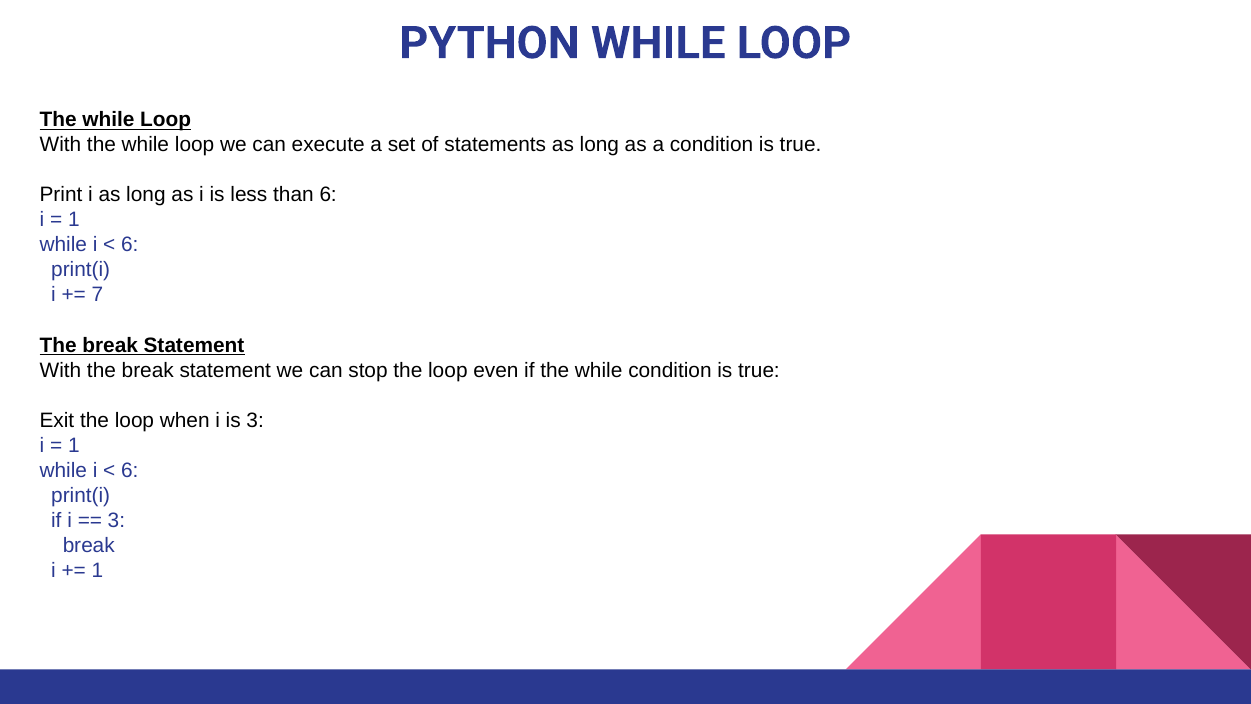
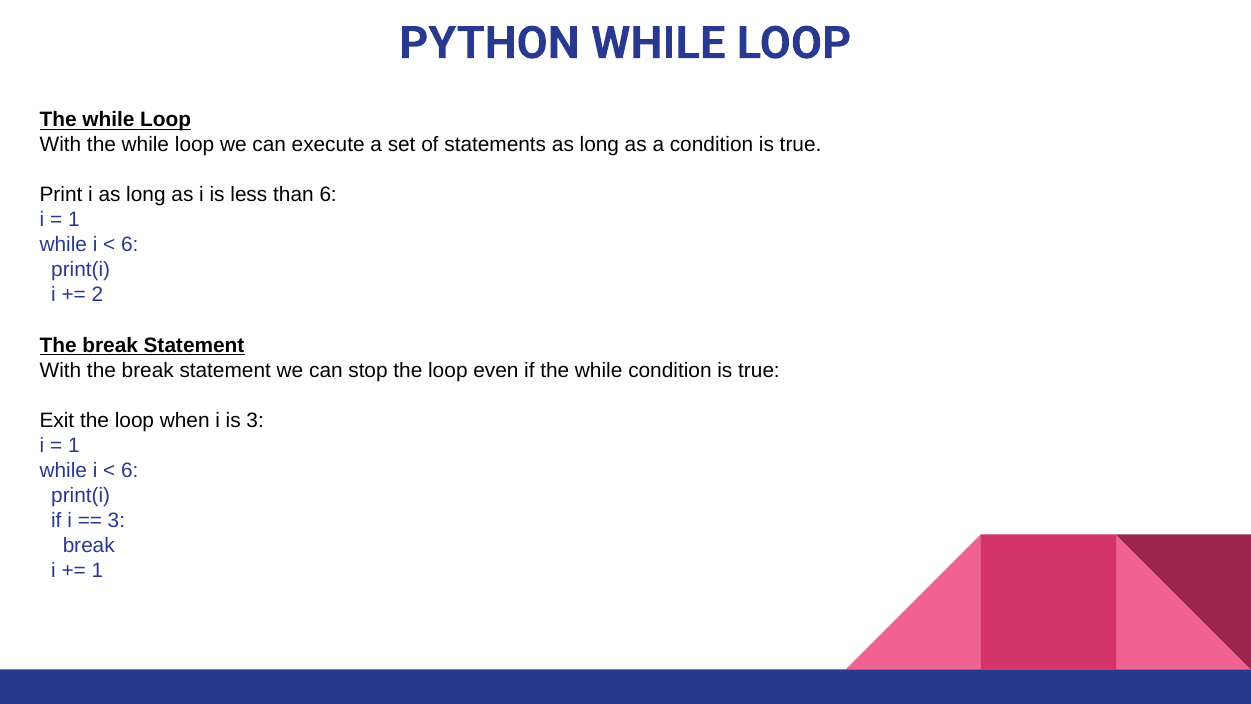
7: 7 -> 2 (97, 295)
